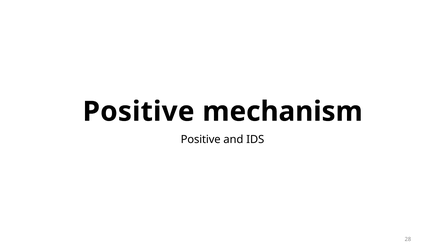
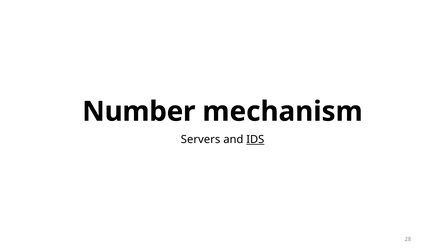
Positive: Positive -> Number (139, 111)
Positive: Positive -> Servers (201, 139)
IDS underline: none -> present (255, 139)
